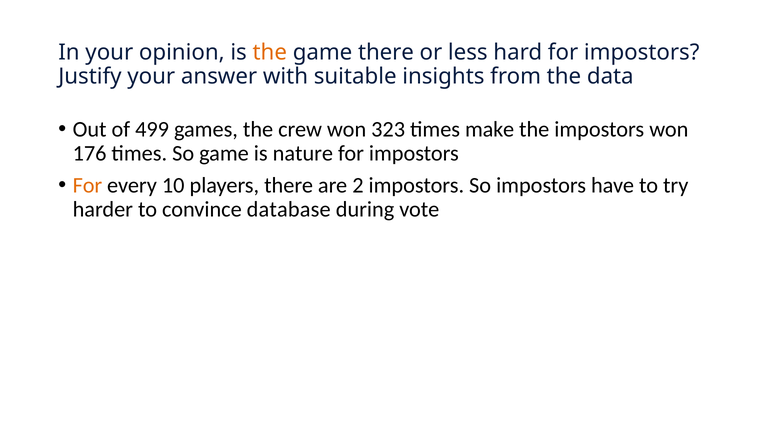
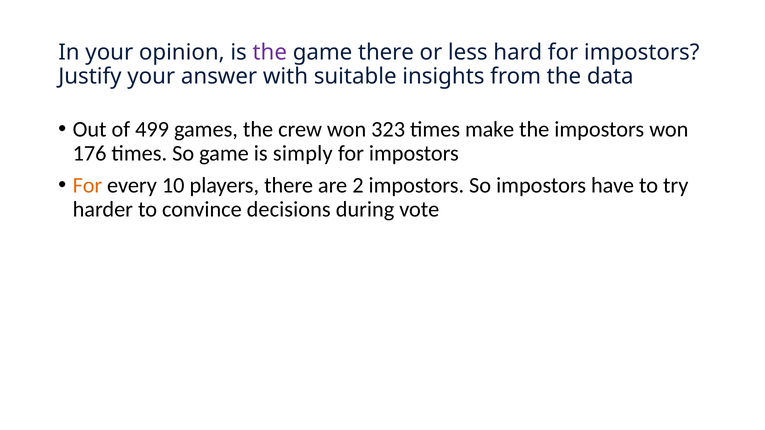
the colour: orange -> purple (270, 52)
nature: nature -> simply (303, 153)
database: database -> decisions (289, 210)
